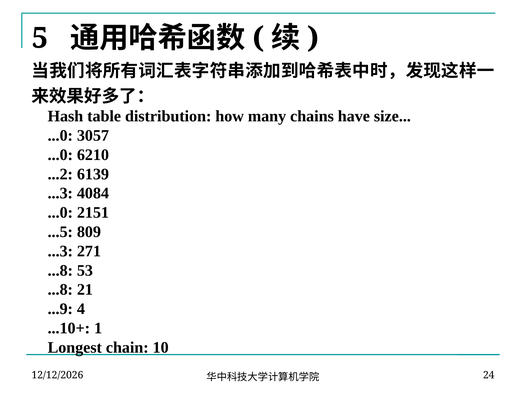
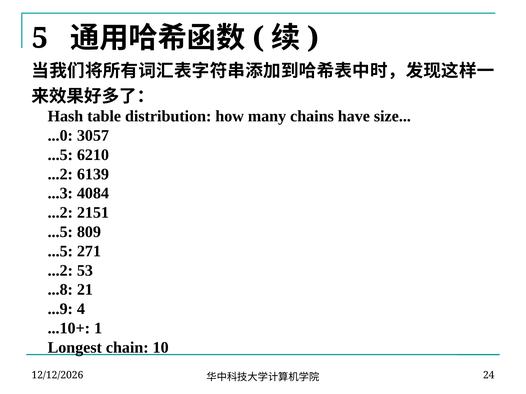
...0: ...0 -> ...5 (60, 155)
...0: ...0 -> ...2 (60, 213)
...3: ...3 -> ...5 (60, 251)
...8: ...8 -> ...2 (60, 271)
